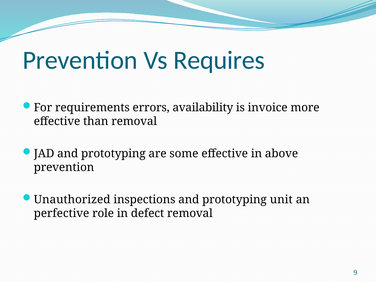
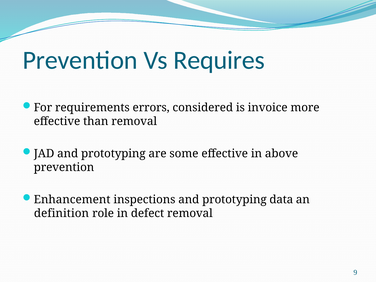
availability: availability -> considered (203, 108)
Unauthorized: Unauthorized -> Enhancement (72, 200)
unit: unit -> data (281, 200)
perfective: perfective -> definition (61, 213)
